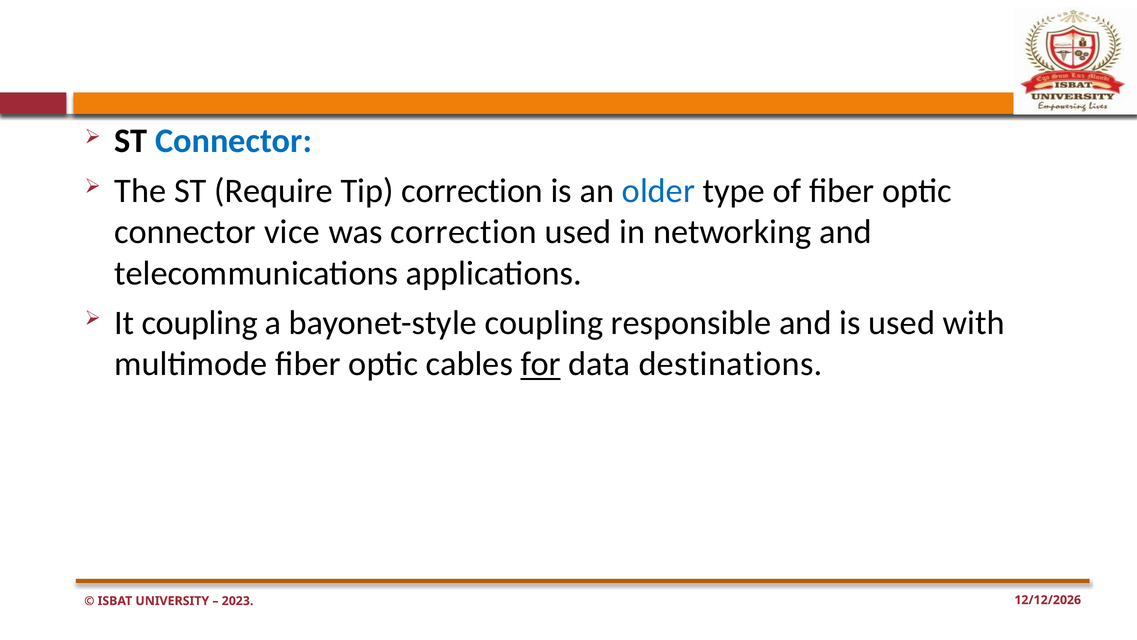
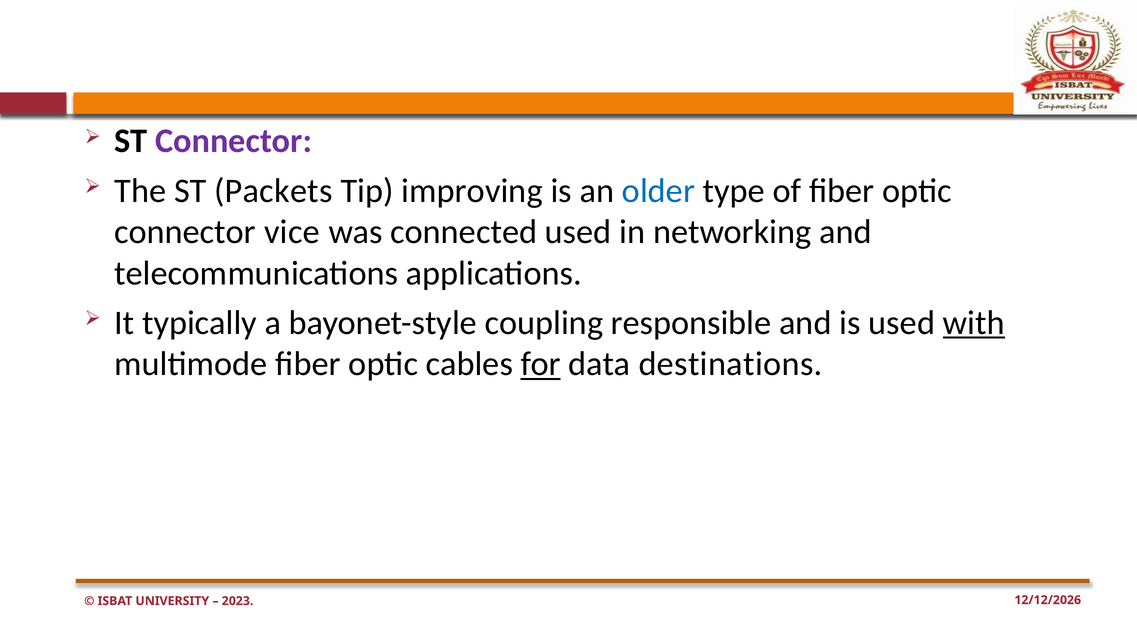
Connector colour: blue -> purple (234, 141)
Require: Require -> Packets (273, 191)
Tip correction: correction -> improving (472, 191)
was correction: correction -> connected (464, 232)
It coupling: coupling -> typically (200, 323)
with underline: none -> present (974, 323)
